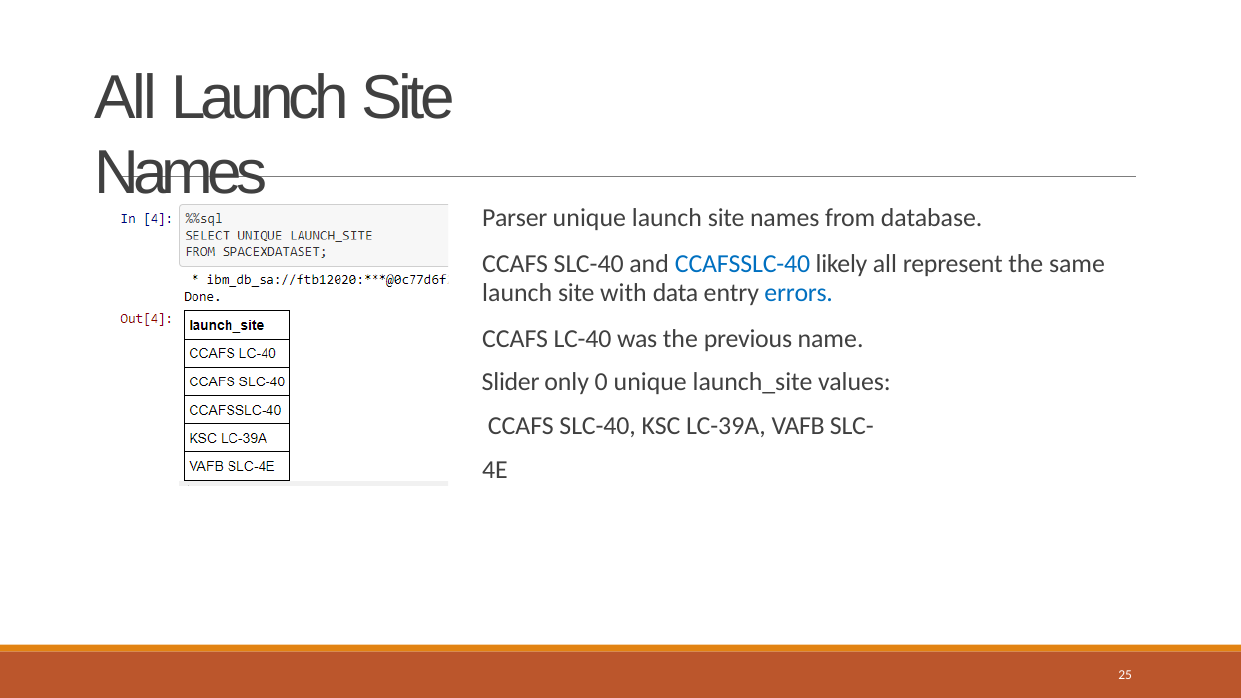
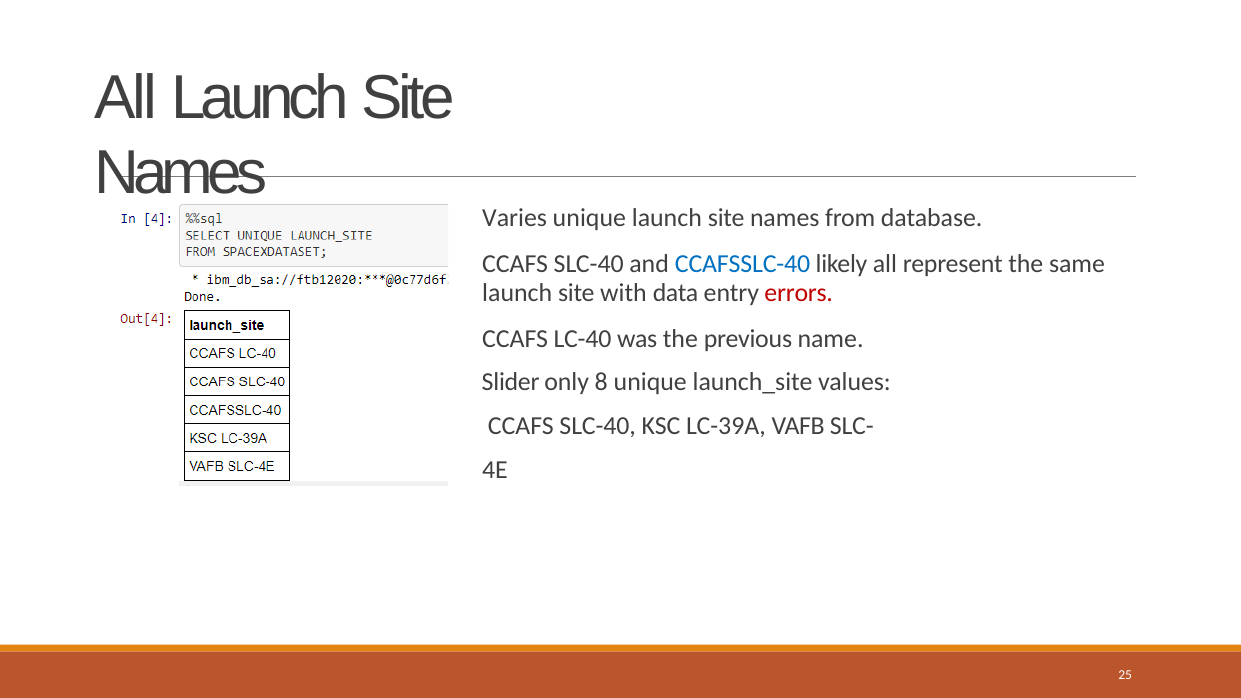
Parser: Parser -> Varies (515, 218)
errors colour: blue -> red (799, 293)
0: 0 -> 8 (601, 382)
